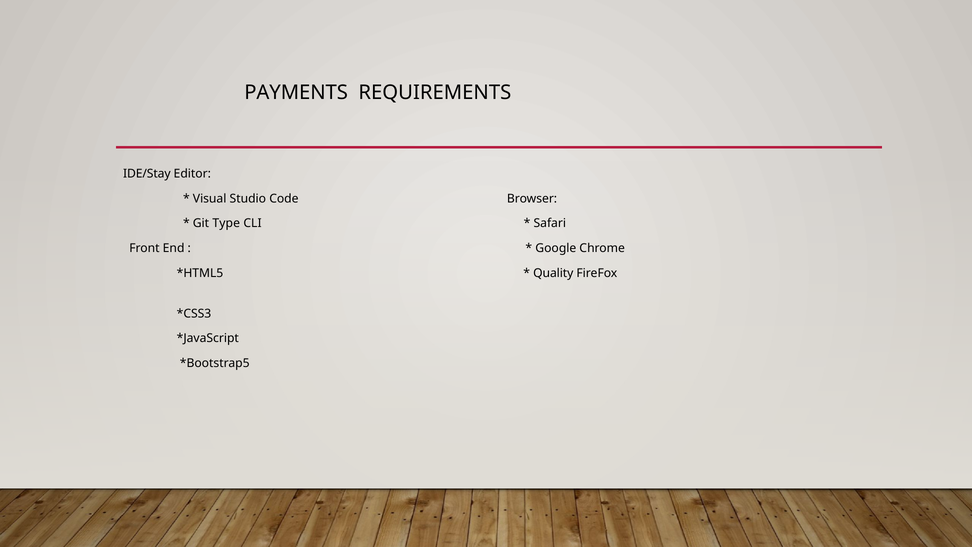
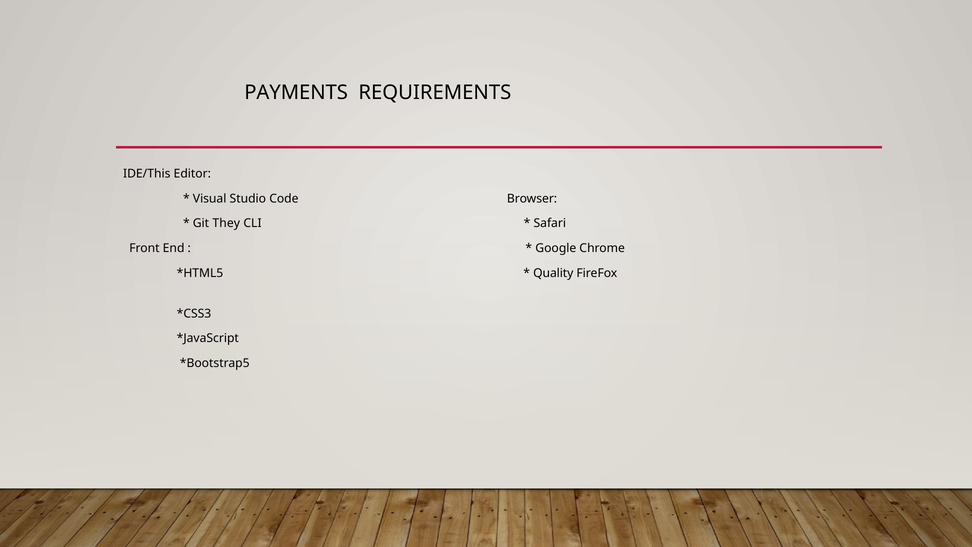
IDE/Stay: IDE/Stay -> IDE/This (147, 174)
Type: Type -> They (226, 223)
